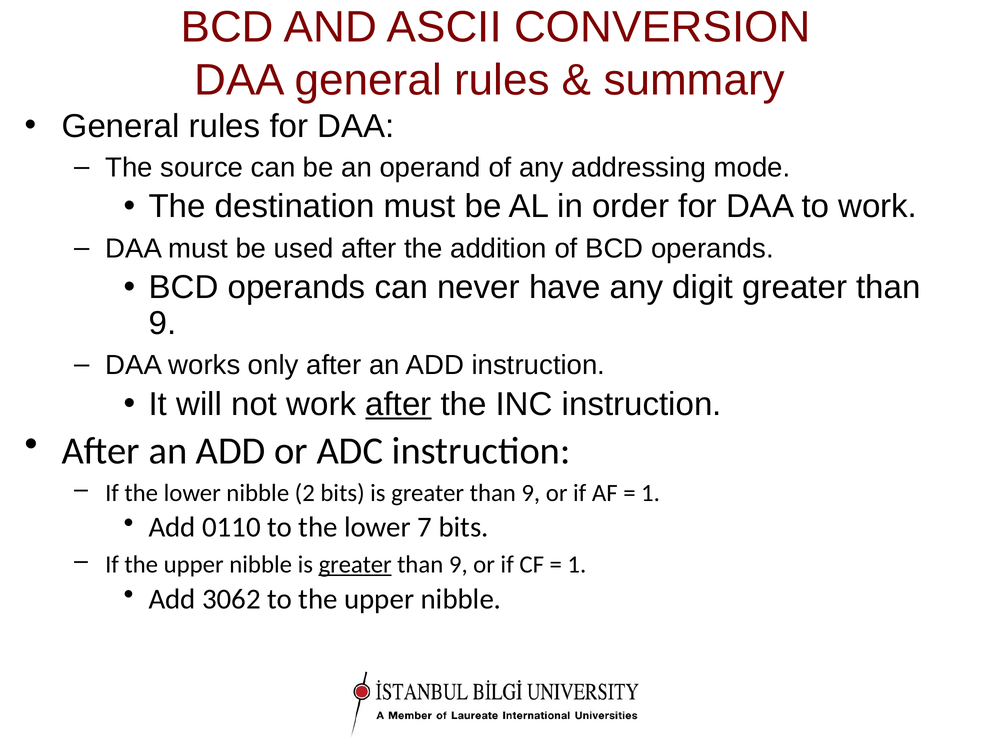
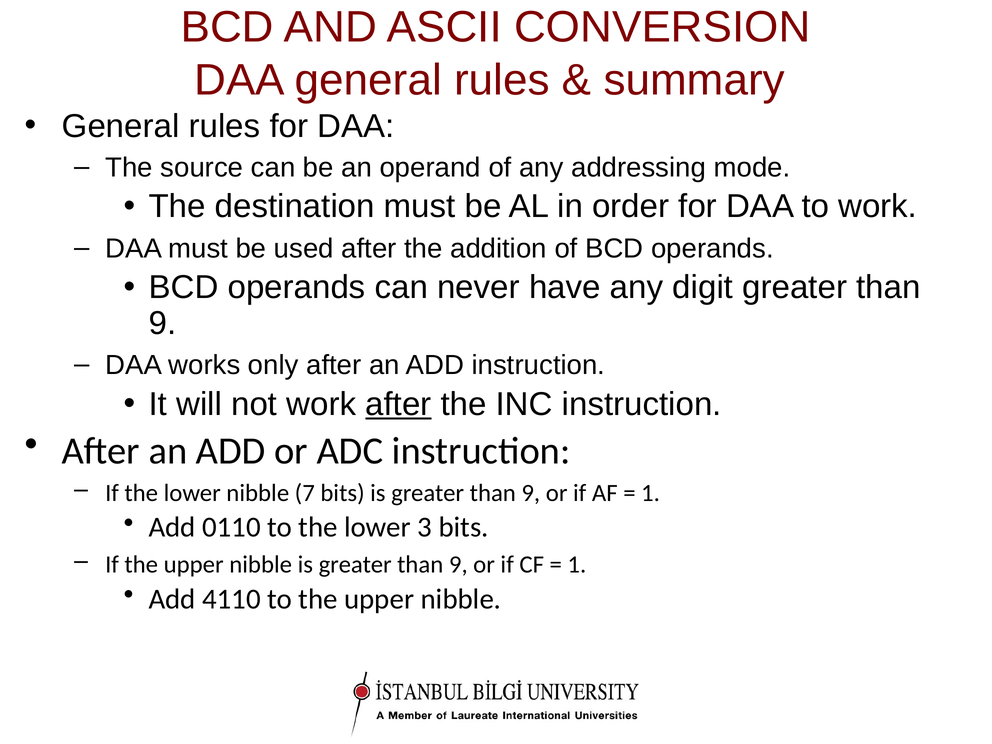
2: 2 -> 7 (305, 493)
7: 7 -> 3 (425, 527)
greater underline: present -> none (355, 565)
3062: 3062 -> 4110 (231, 599)
